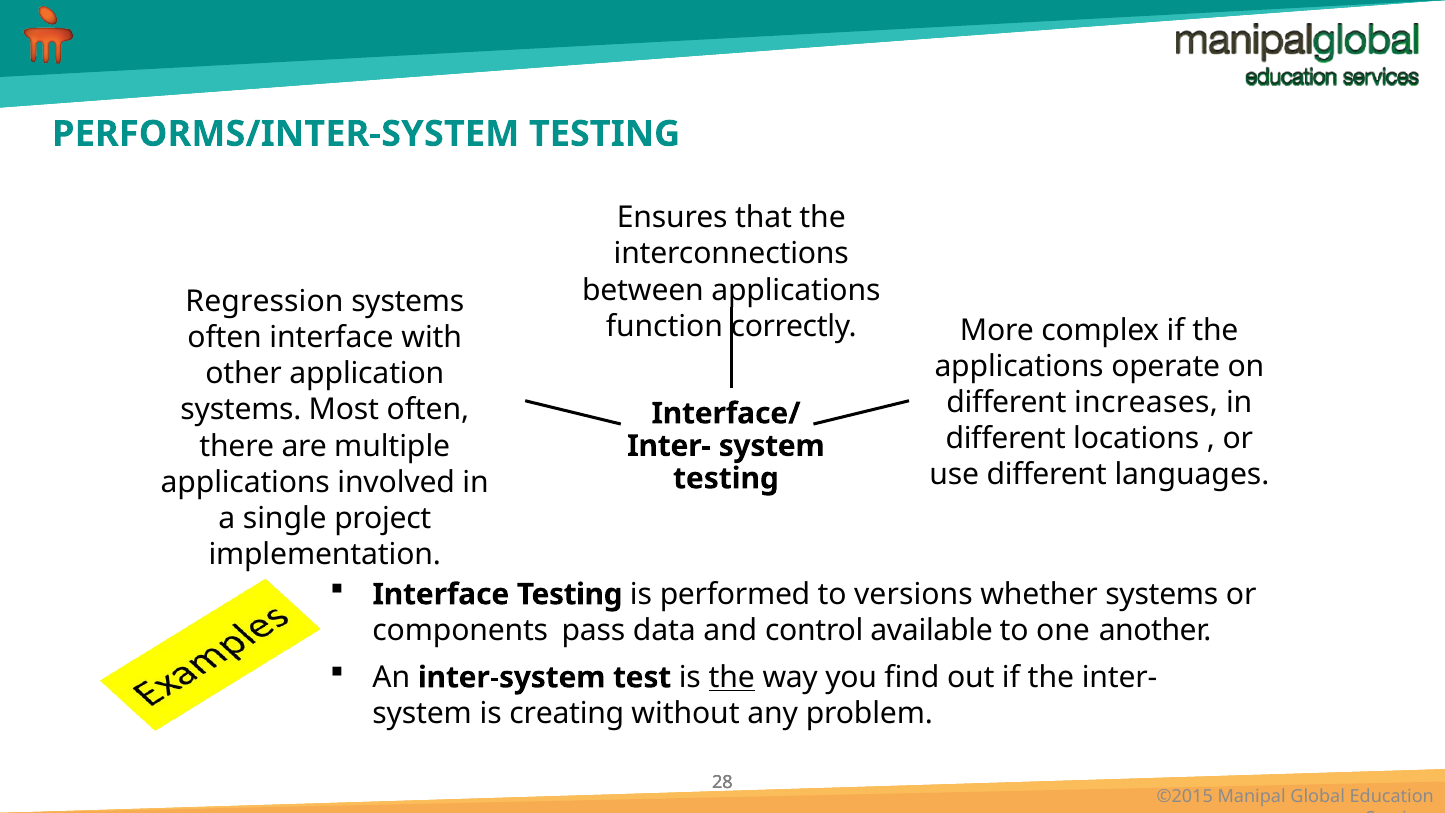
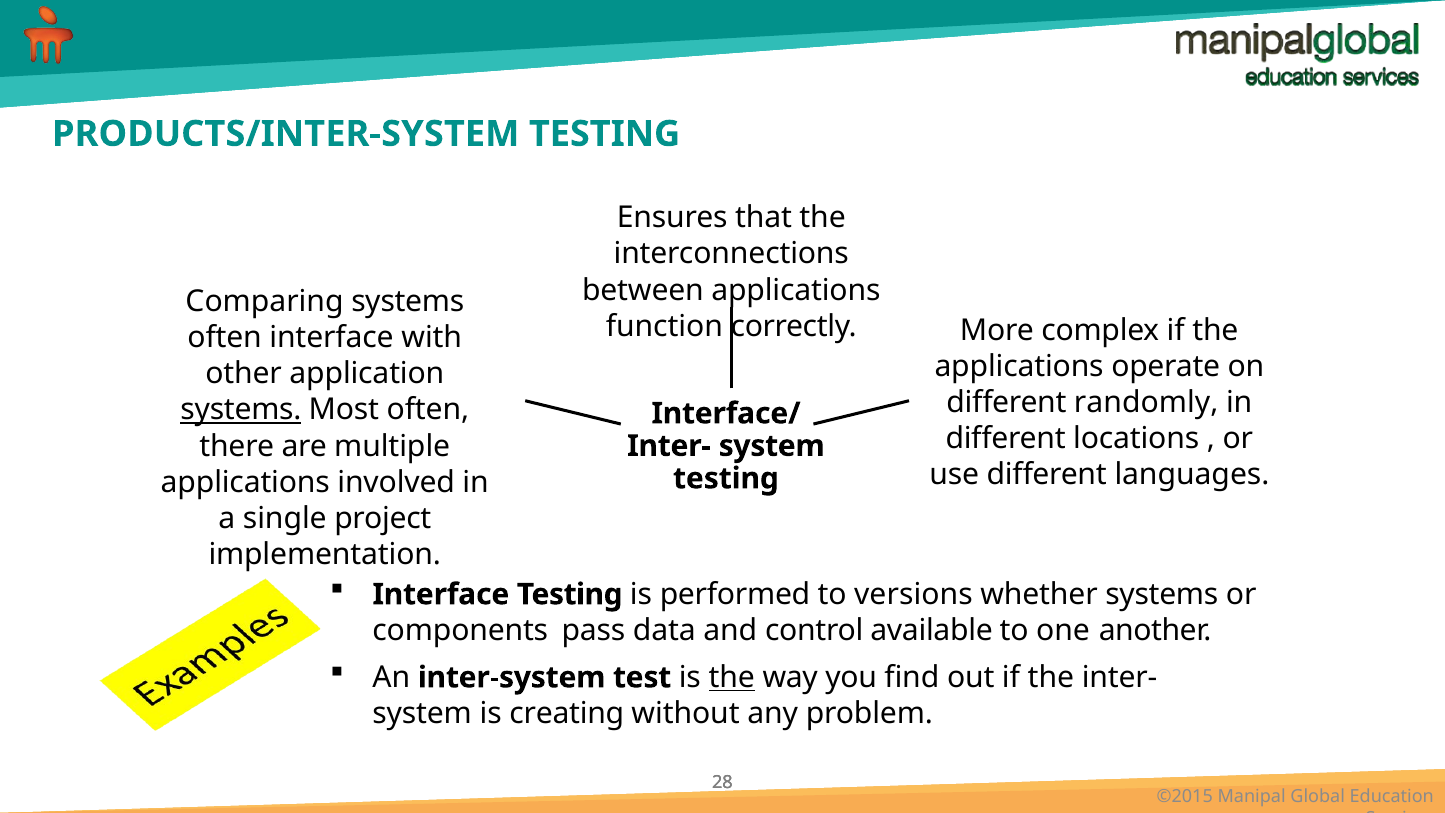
PERFORMS/INTER-SYSTEM: PERFORMS/INTER-SYSTEM -> PRODUCTS/INTER-SYSTEM (286, 134)
Regression: Regression -> Comparing (265, 301)
increases: increases -> randomly (1146, 403)
systems underline: none -> present (241, 410)
